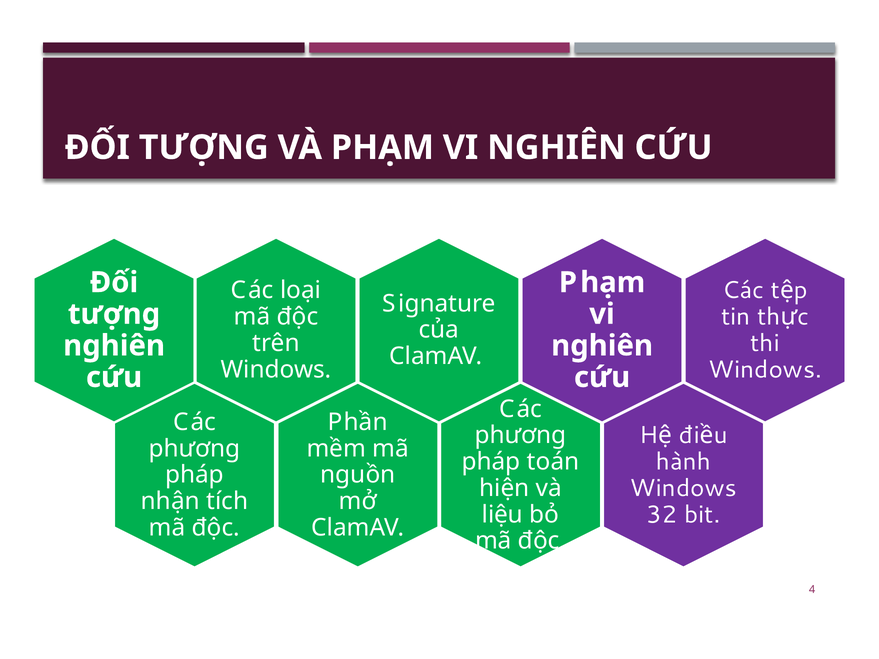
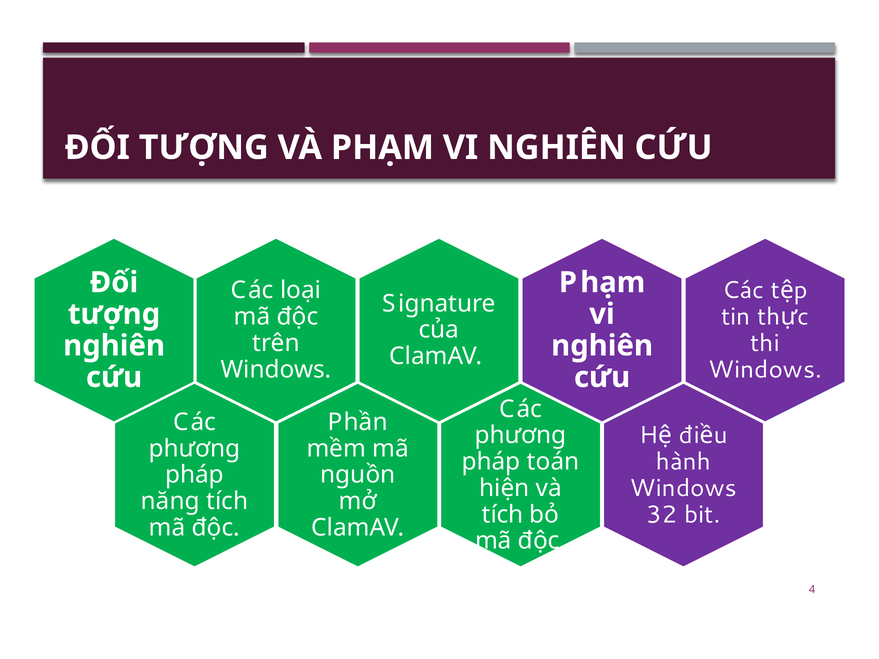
nhận: nhận -> năng (170, 501)
liệu: liệu -> tích (503, 515)
